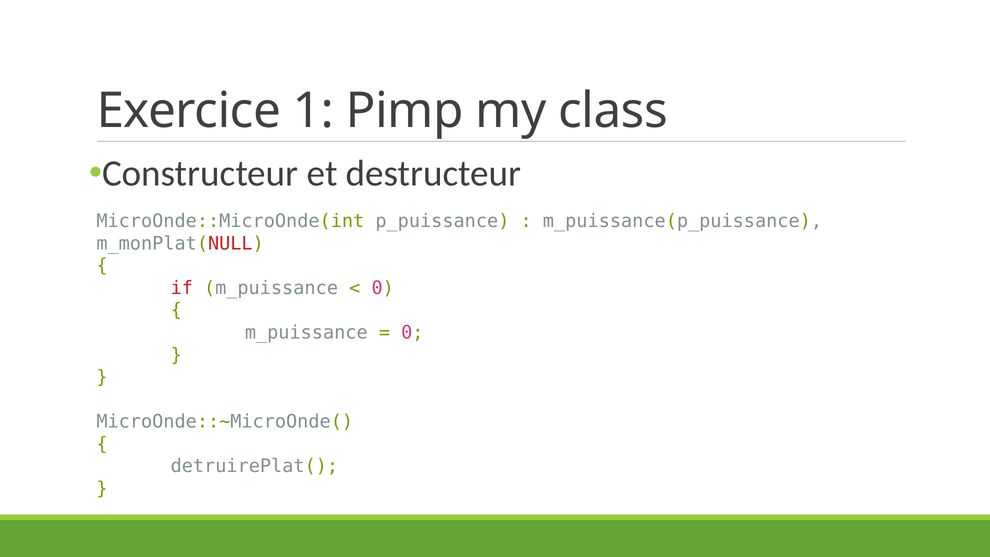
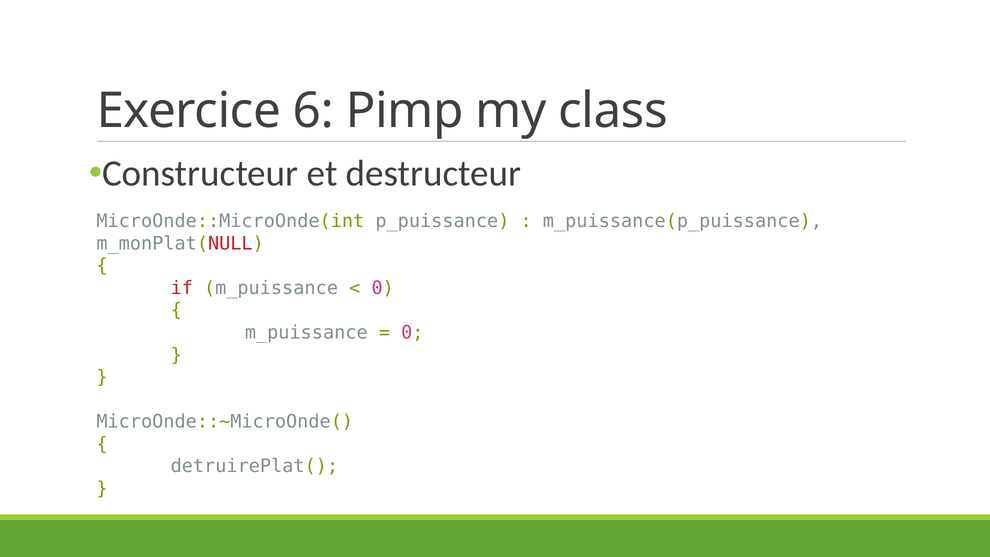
1: 1 -> 6 (313, 111)
